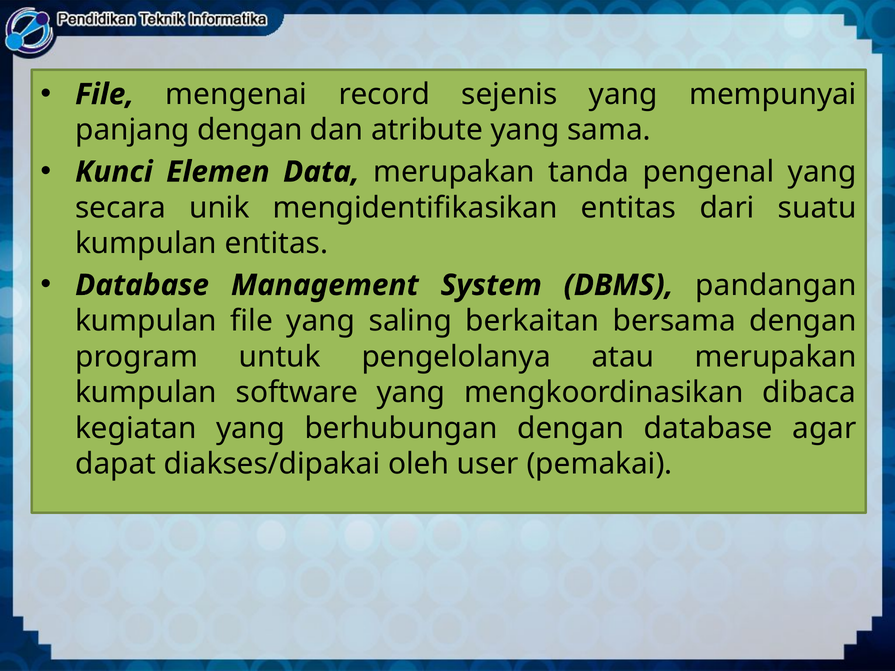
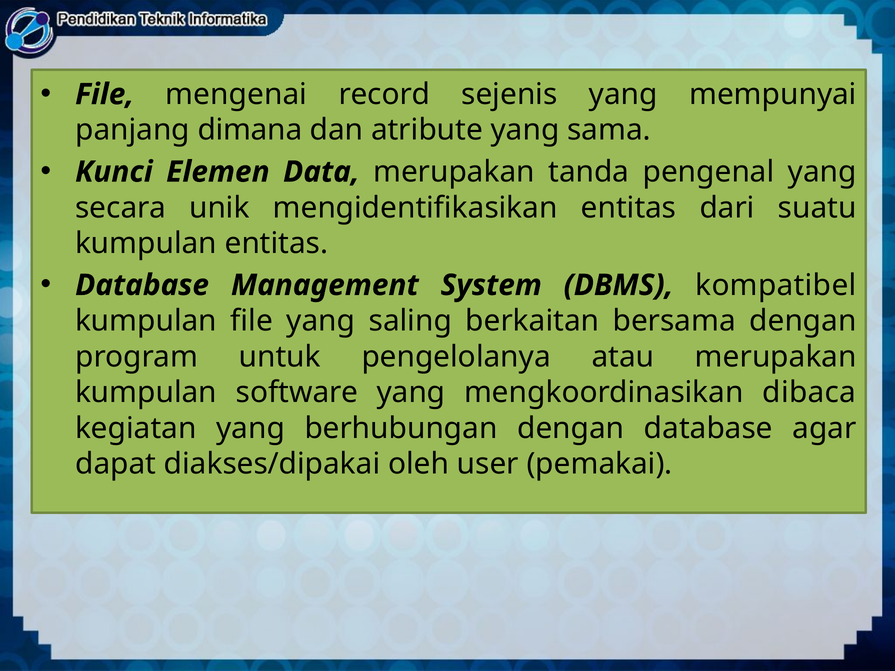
panjang dengan: dengan -> dimana (250, 130)
pandangan: pandangan -> kompatibel (776, 285)
